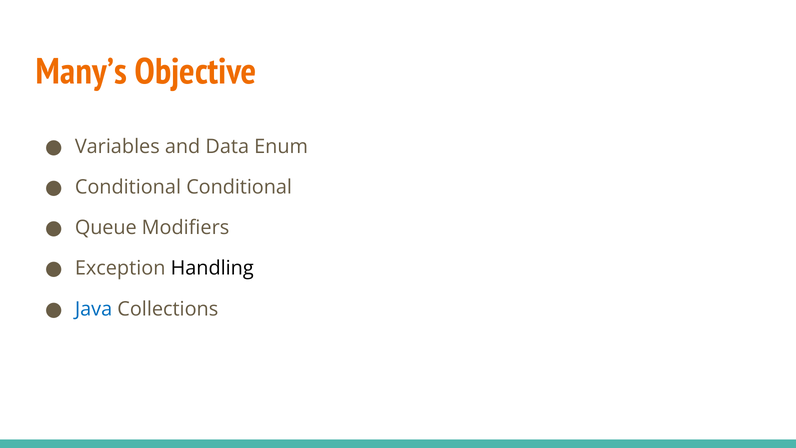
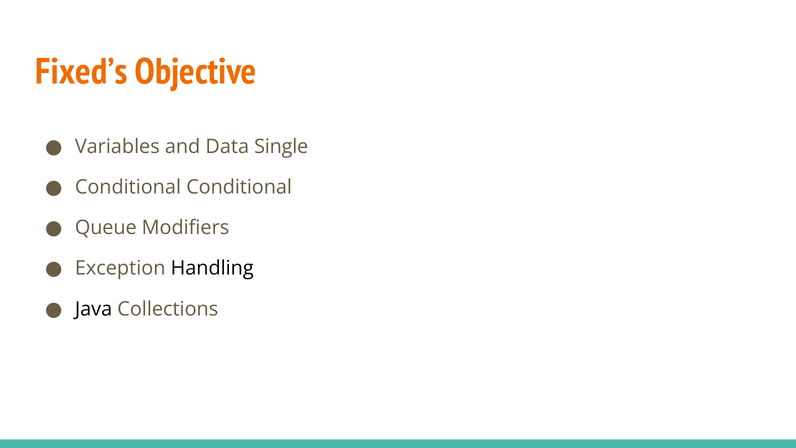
Many’s: Many’s -> Fixed’s (81, 72)
Enum: Enum -> Single (281, 146)
Java colour: blue -> black (94, 309)
